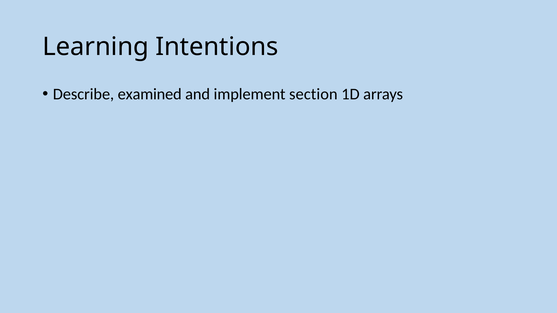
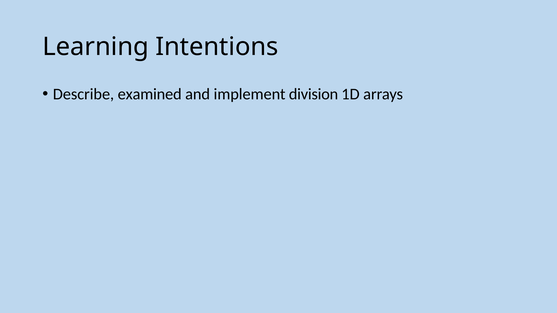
section: section -> division (314, 94)
